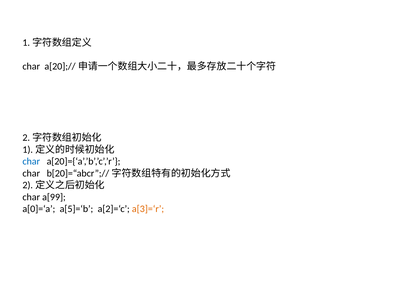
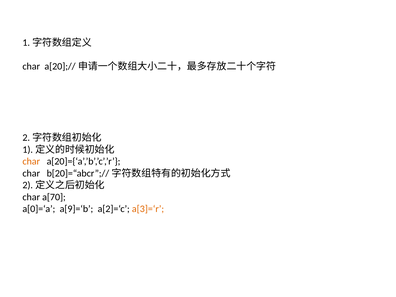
char colour: blue -> orange (31, 161)
a[99: a[99 -> a[70 (54, 197)
a[5]=‘b: a[5]=‘b -> a[9]=‘b (76, 209)
